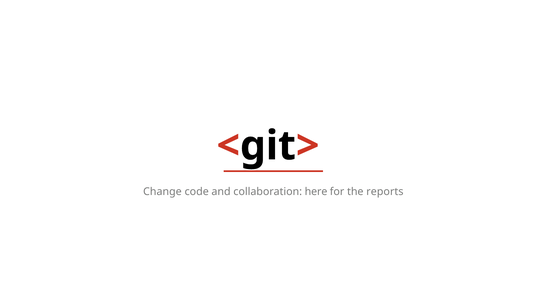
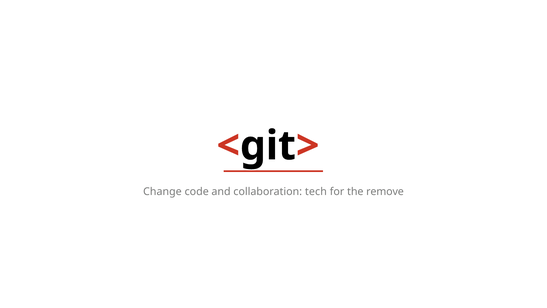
here: here -> tech (316, 191)
reports: reports -> remove (385, 191)
